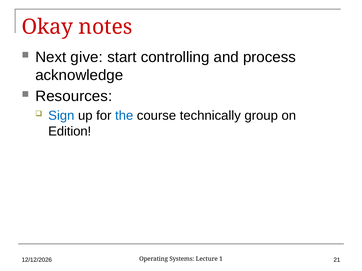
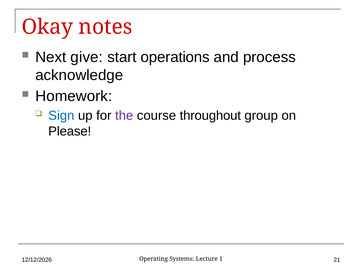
controlling: controlling -> operations (175, 57)
Resources: Resources -> Homework (74, 96)
the colour: blue -> purple (124, 116)
technically: technically -> throughout (210, 116)
Edition: Edition -> Please (70, 131)
